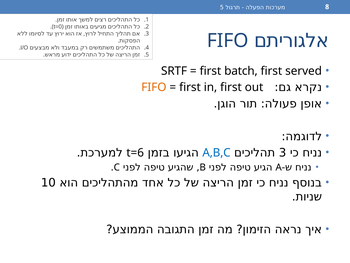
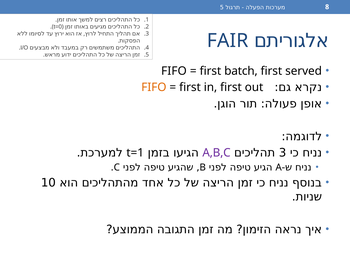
FIFO: FIFO -> FAIR (228, 41)
SRTF: SRTF -> FIFO (174, 71)
t=6: t=6 -> t=1 (135, 152)
A,B,C colour: blue -> purple (216, 152)
